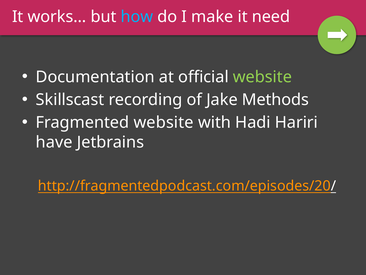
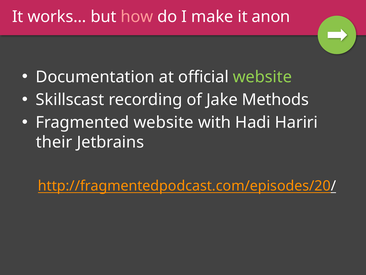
how colour: light blue -> pink (137, 17)
need: need -> anon (271, 17)
have: have -> their (54, 142)
